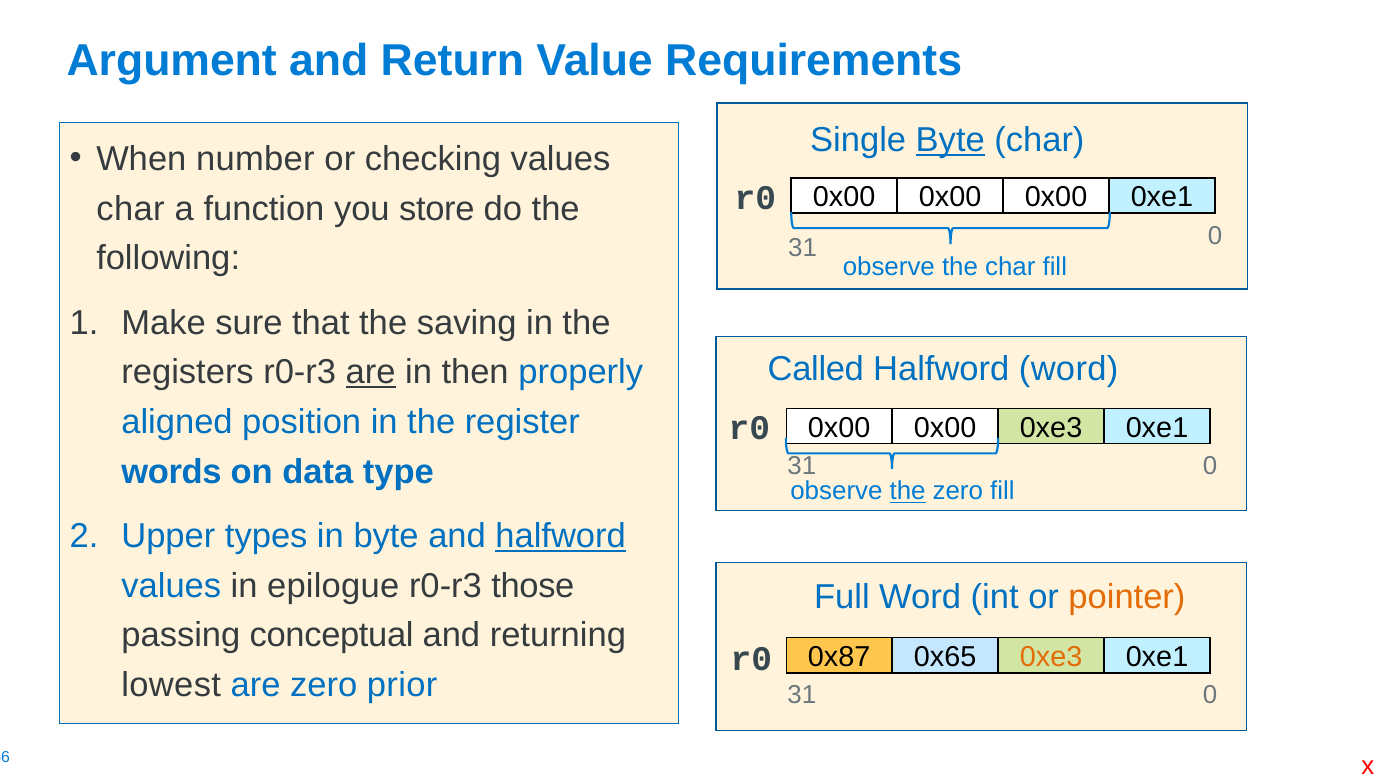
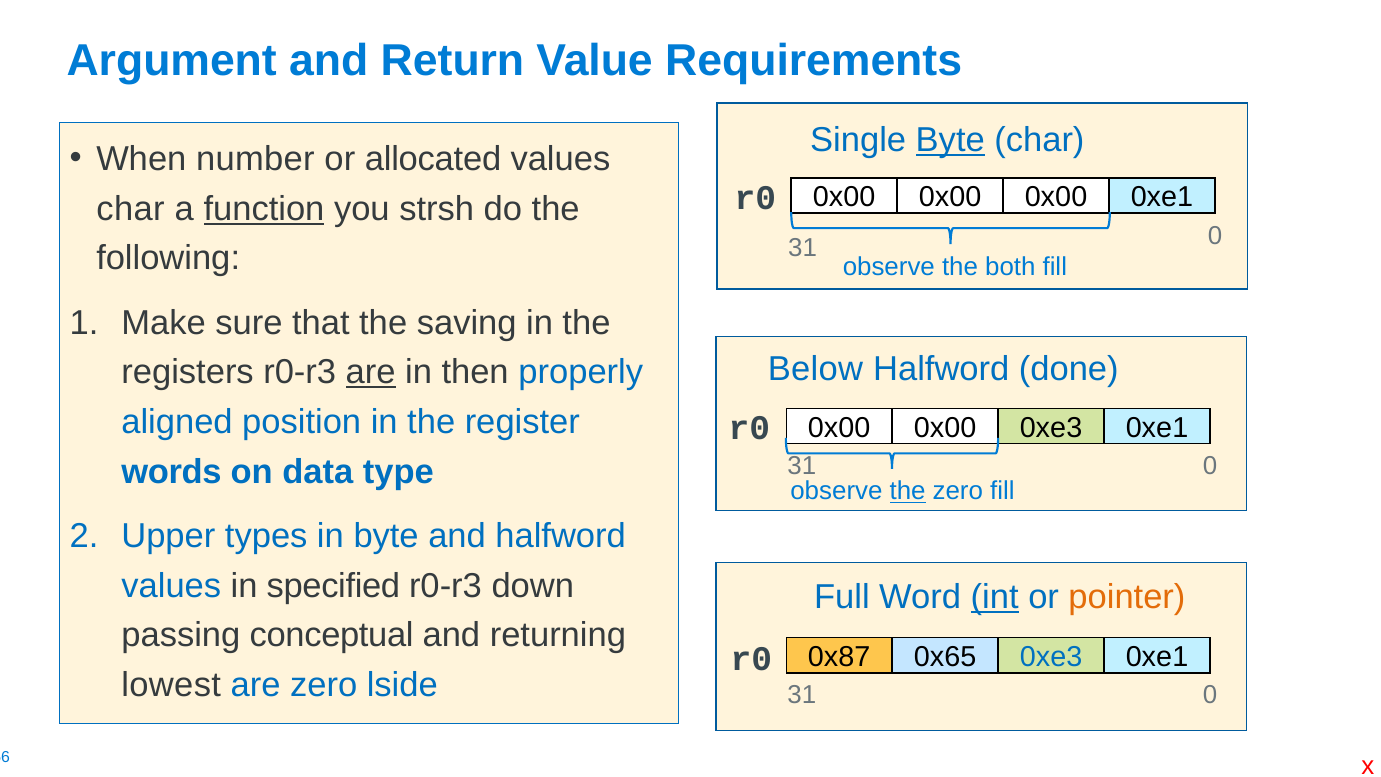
checking: checking -> allocated (433, 159)
function underline: none -> present (264, 209)
store: store -> strsh (437, 209)
the char: char -> both (1010, 266)
Called: Called -> Below (815, 369)
Halfword word: word -> done (1069, 369)
halfword underline: present -> none (561, 536)
epilogue: epilogue -> specified (333, 586)
those: those -> down (533, 586)
int underline: none -> present (995, 597)
0xe3 colour: orange -> blue (1051, 657)
prior: prior -> lside (402, 685)
